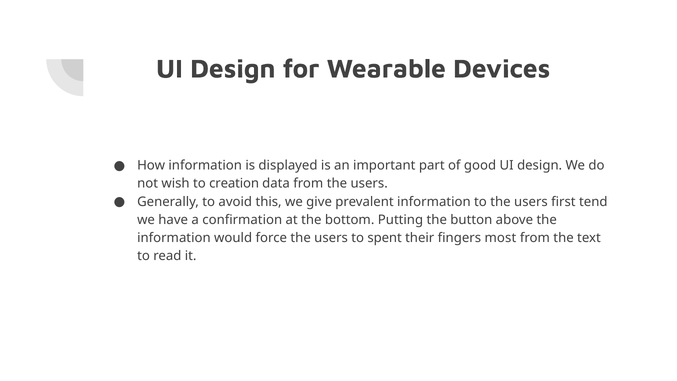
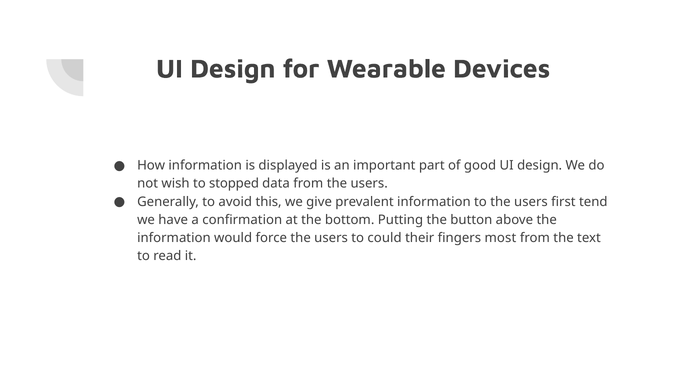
creation: creation -> stopped (234, 183)
spent: spent -> could (385, 238)
